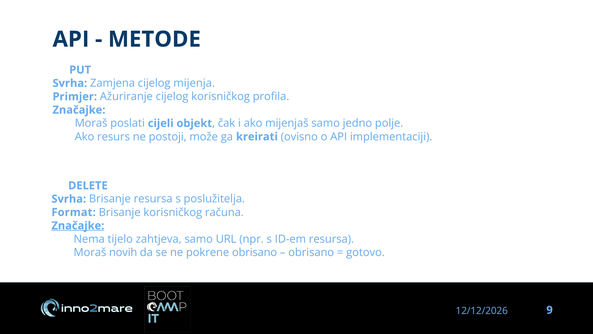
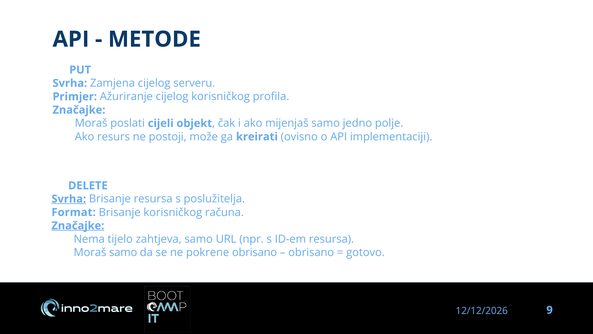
mijenja: mijenja -> serveru (194, 83)
Svrha underline: none -> present (69, 199)
Moraš novih: novih -> samo (123, 252)
